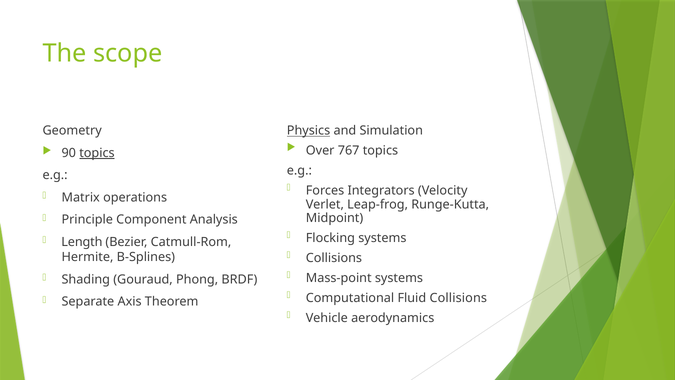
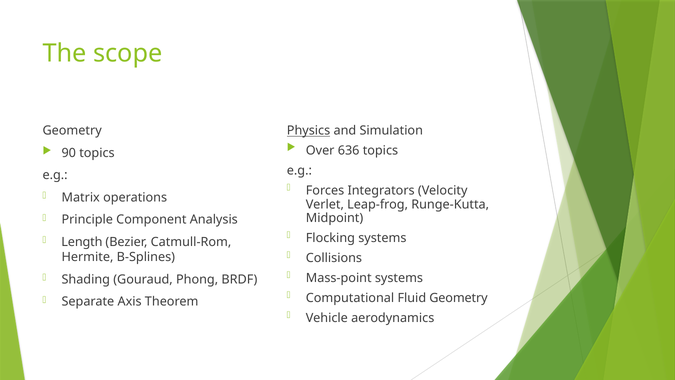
767: 767 -> 636 (349, 151)
topics underline: present -> none (97, 153)
Fluid Collisions: Collisions -> Geometry (458, 298)
